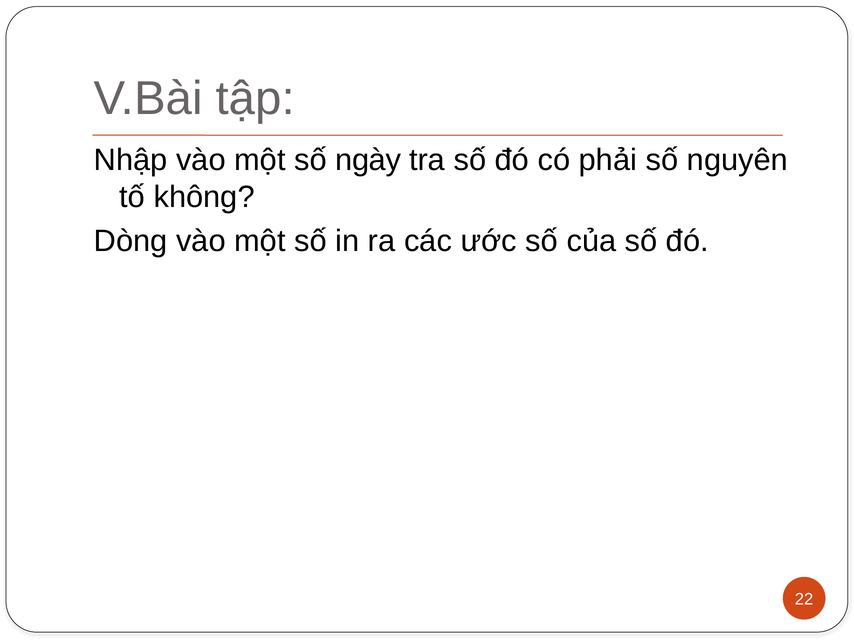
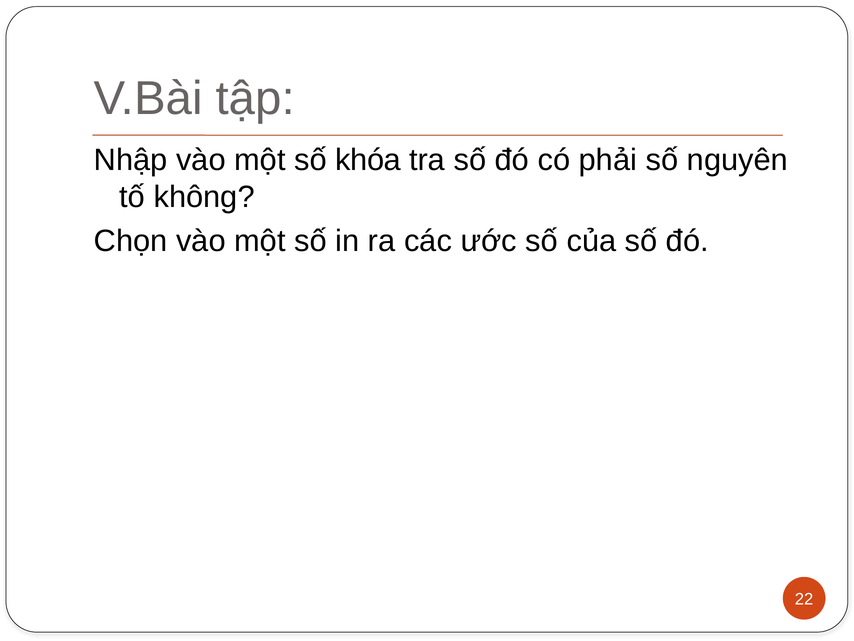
ngày: ngày -> khóa (368, 160)
Dòng: Dòng -> Chọn (131, 241)
